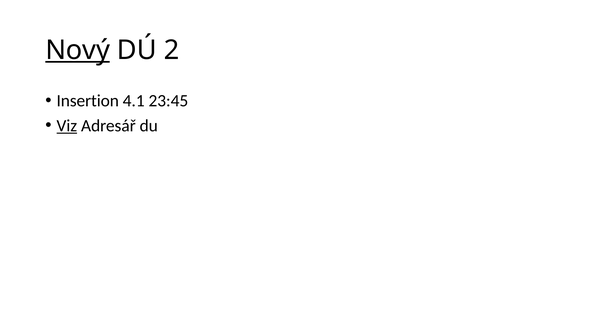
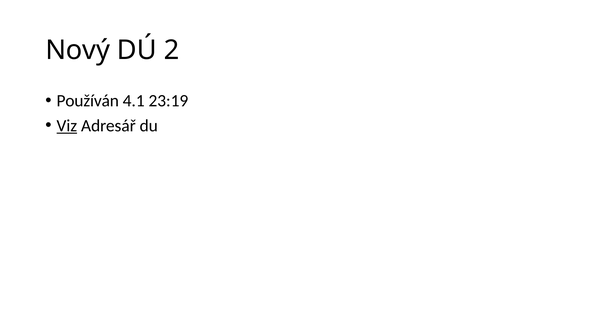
Nový underline: present -> none (78, 50)
Insertion: Insertion -> Používán (88, 101)
23:45: 23:45 -> 23:19 (168, 101)
